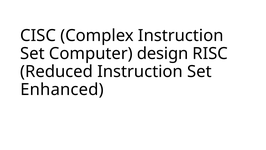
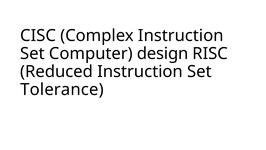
Enhanced: Enhanced -> Tolerance (62, 89)
